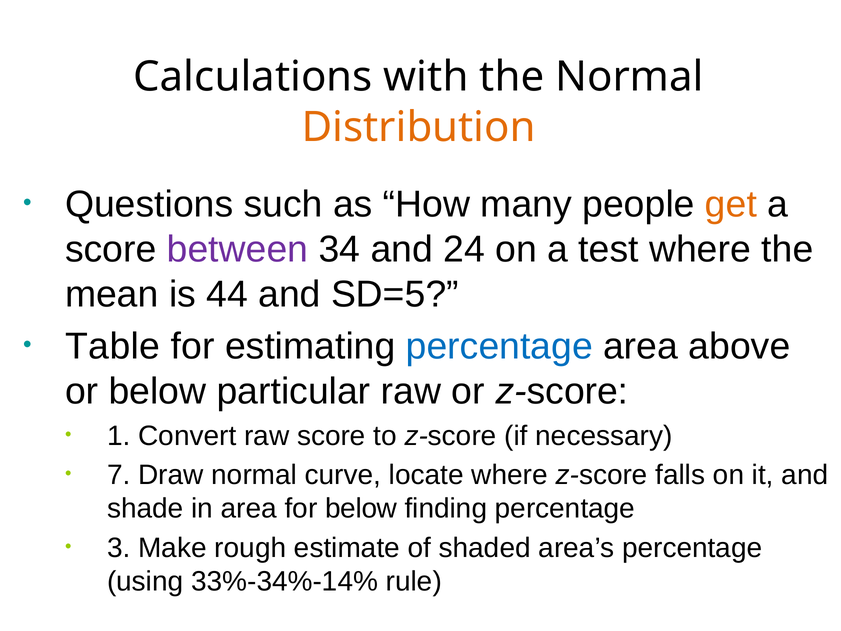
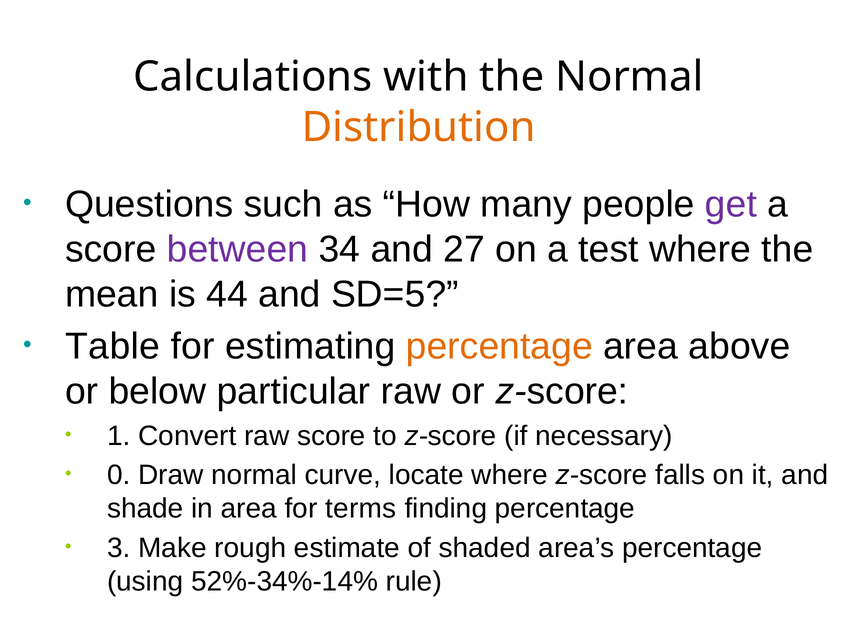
get colour: orange -> purple (731, 204)
24: 24 -> 27 (464, 249)
percentage colour: blue -> orange (499, 347)
7: 7 -> 0 (119, 475)
for below: below -> terms (361, 508)
33%-34%-14%: 33%-34%-14% -> 52%-34%-14% (285, 581)
